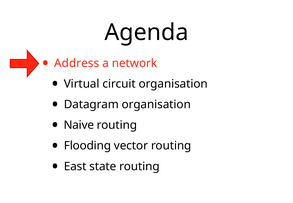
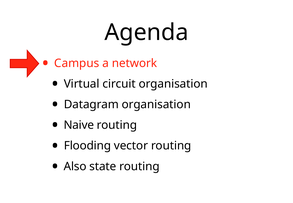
Address: Address -> Campus (77, 63)
East: East -> Also (75, 166)
